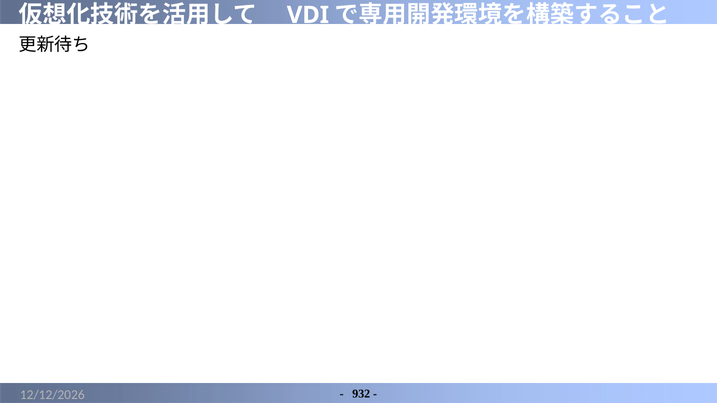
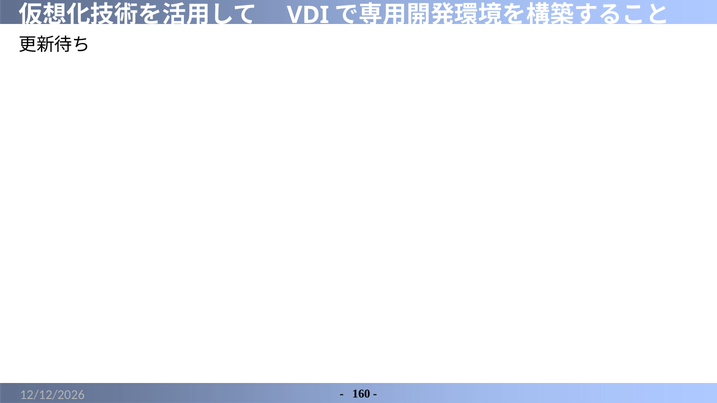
932: 932 -> 160 (361, 394)
